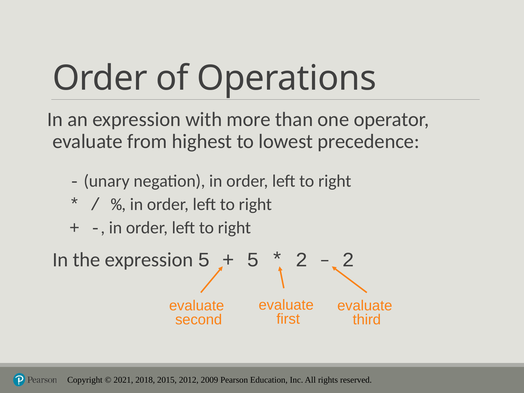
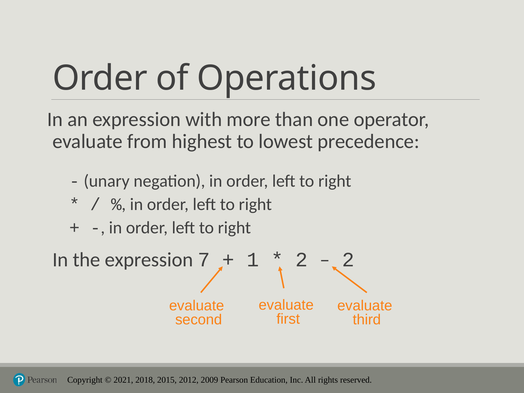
expression 5: 5 -> 7 (204, 260)
5: 5 -> 1 (253, 260)
